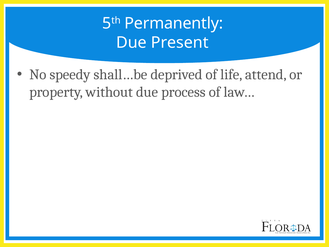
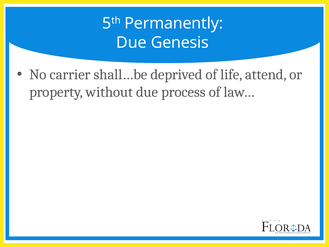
Present: Present -> Genesis (180, 43)
speedy: speedy -> carrier (70, 74)
